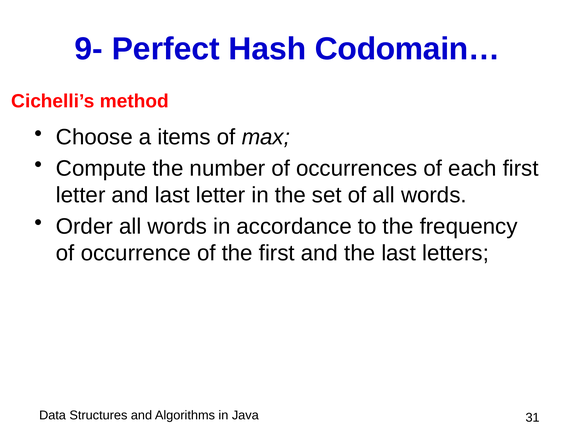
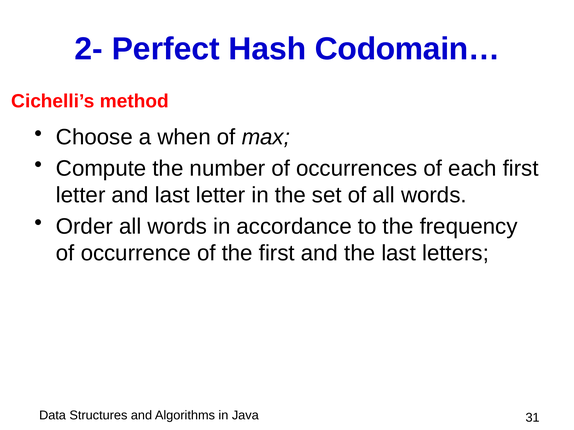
9-: 9- -> 2- (89, 49)
items: items -> when (184, 137)
